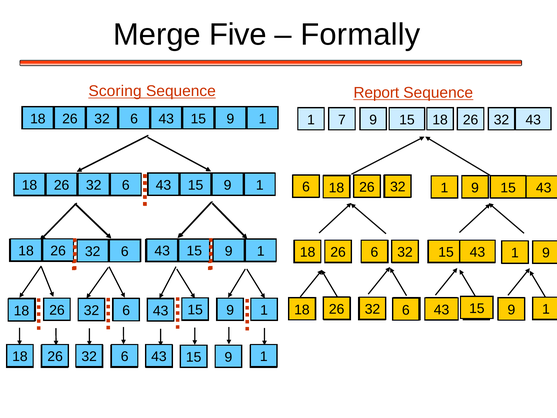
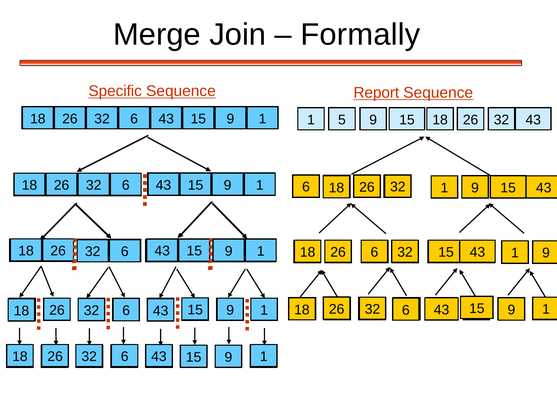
Five: Five -> Join (238, 35)
Scoring: Scoring -> Specific (115, 91)
7: 7 -> 5 (342, 120)
